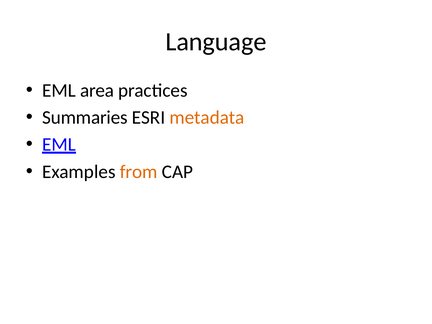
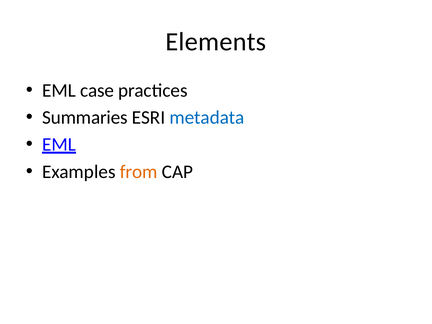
Language: Language -> Elements (216, 42)
area: area -> case (97, 91)
metadata colour: orange -> blue (207, 118)
